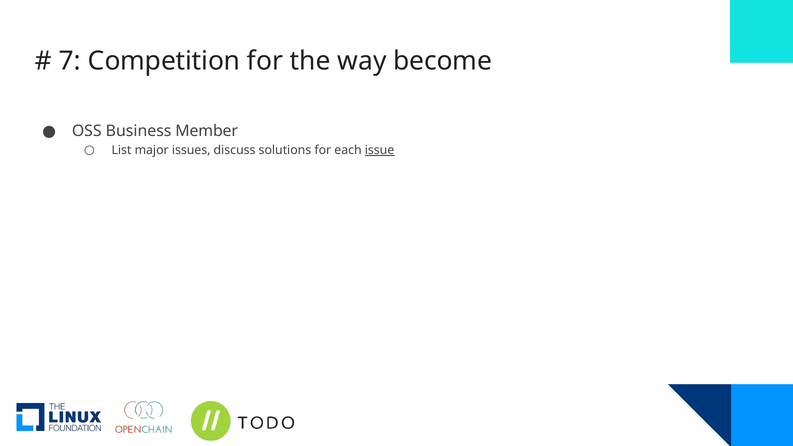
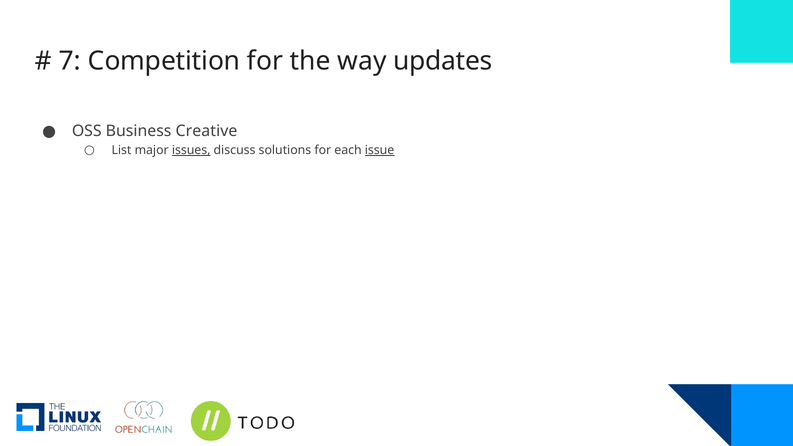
become: become -> updates (443, 61)
Member: Member -> Creative (207, 131)
issues underline: none -> present (191, 150)
